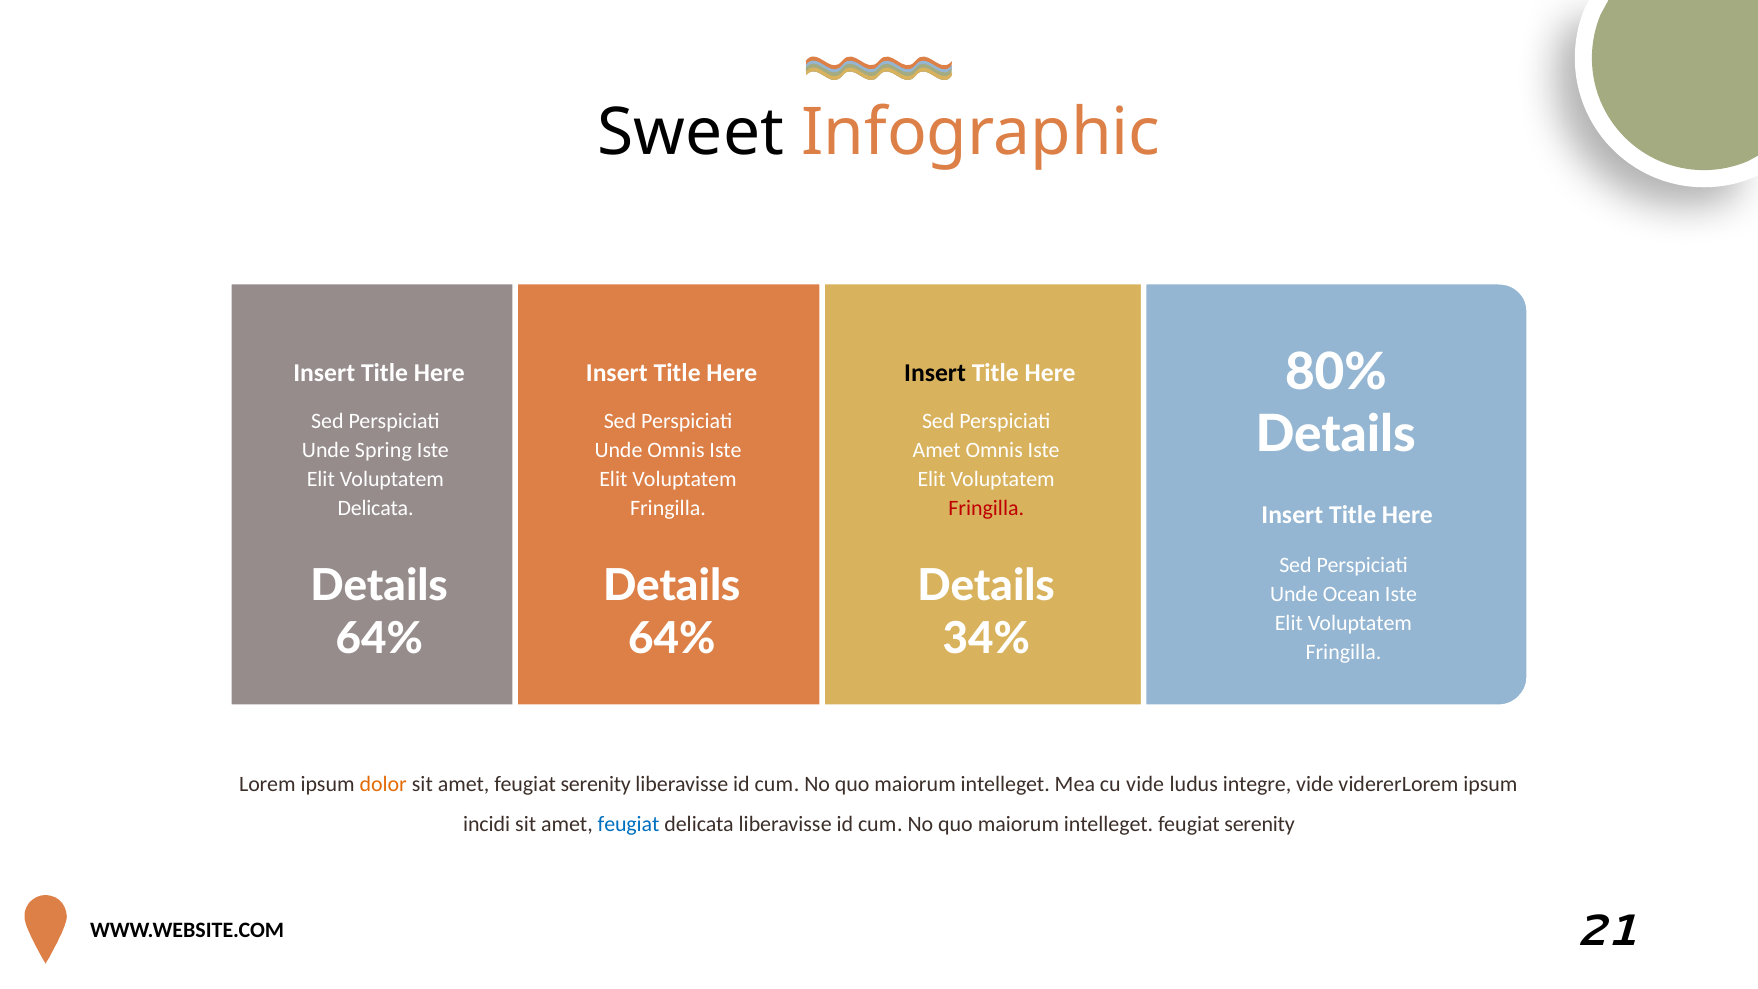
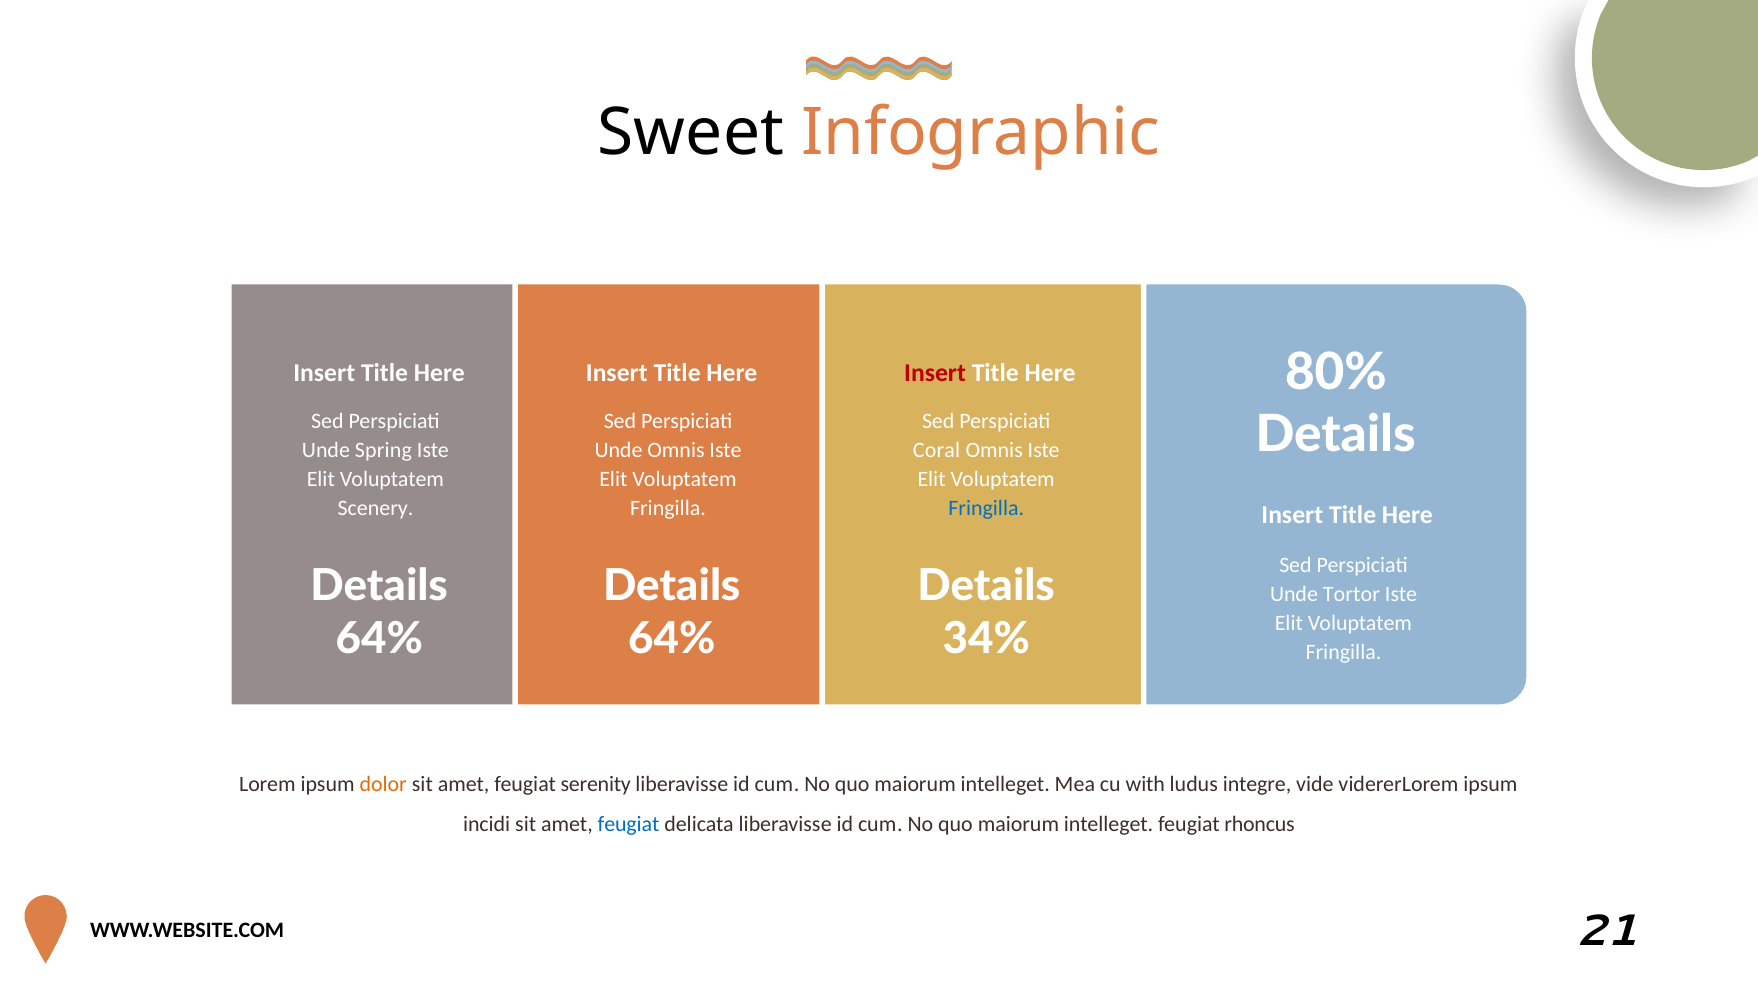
Insert colour: black -> red (935, 373)
Amet: Amet -> Coral (937, 450)
Delicata: Delicata -> Scenery (375, 508)
Fringilla colour: red -> blue (986, 508)
Ocean: Ocean -> Tortor (1351, 594)
cu vide: vide -> with (1145, 785)
intelleget feugiat serenity: serenity -> rhoncus (1260, 824)
